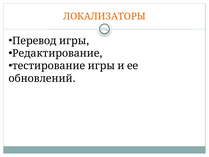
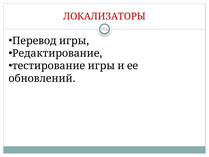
ЛОКАЛИЗАТОРЫ colour: orange -> red (104, 16)
